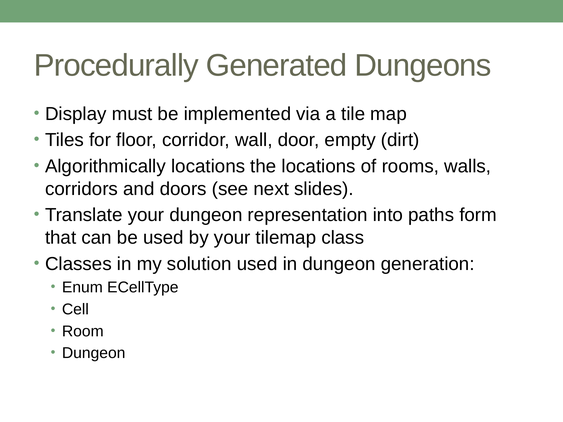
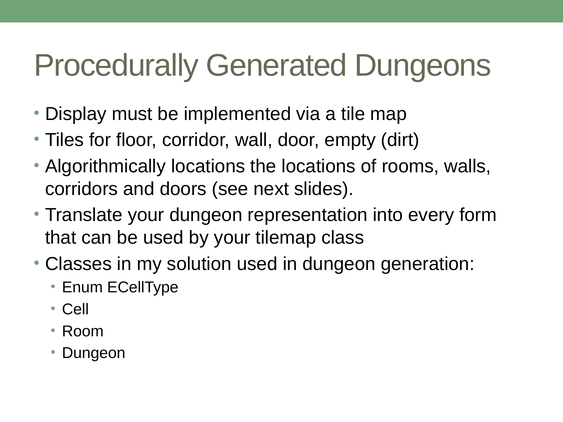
paths: paths -> every (431, 215)
